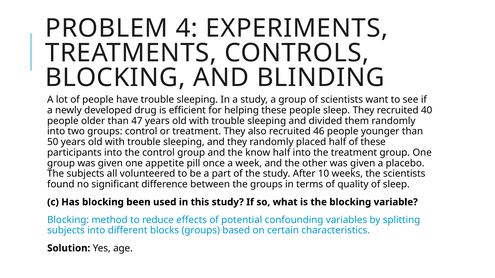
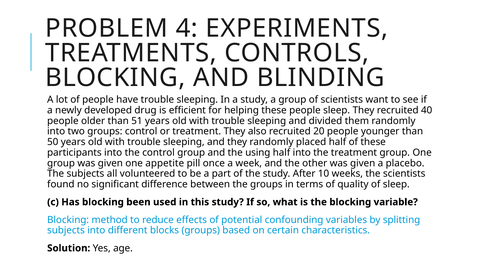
47: 47 -> 51 (137, 121)
46: 46 -> 20 (319, 132)
know: know -> using (258, 153)
